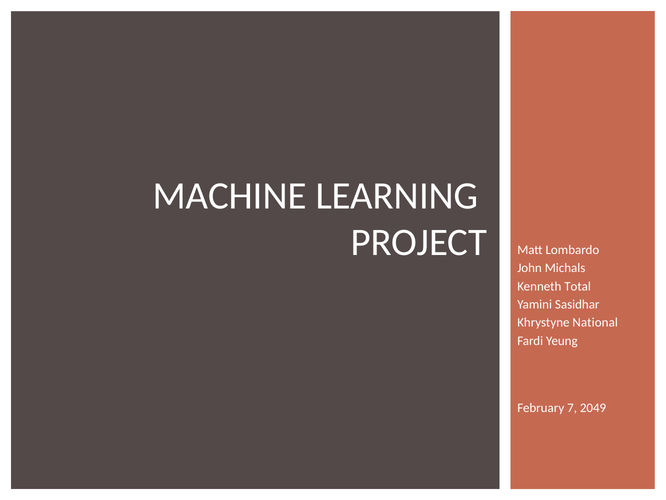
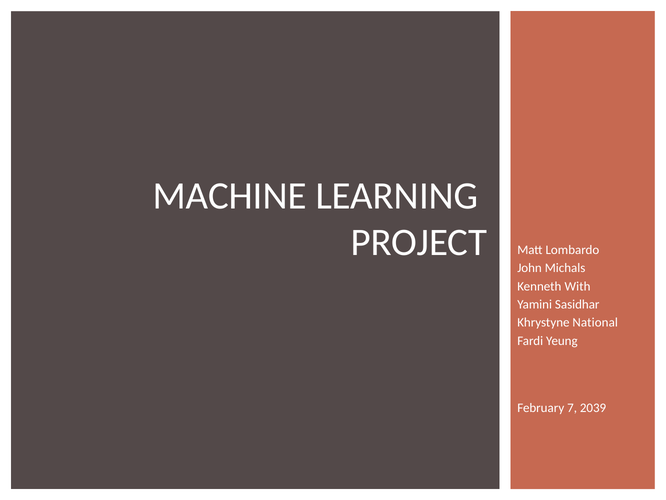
Total: Total -> With (578, 286)
2049: 2049 -> 2039 (593, 408)
